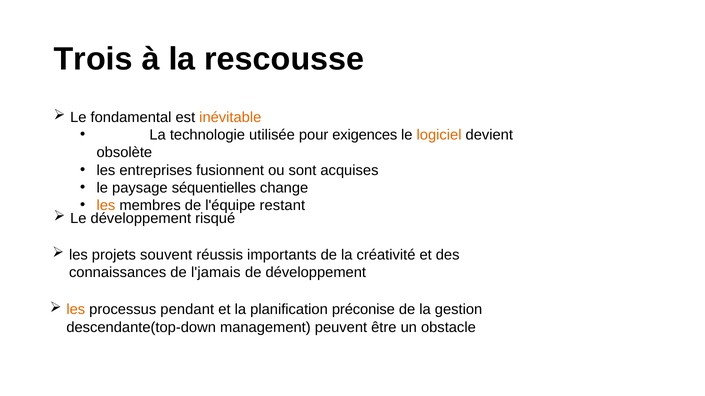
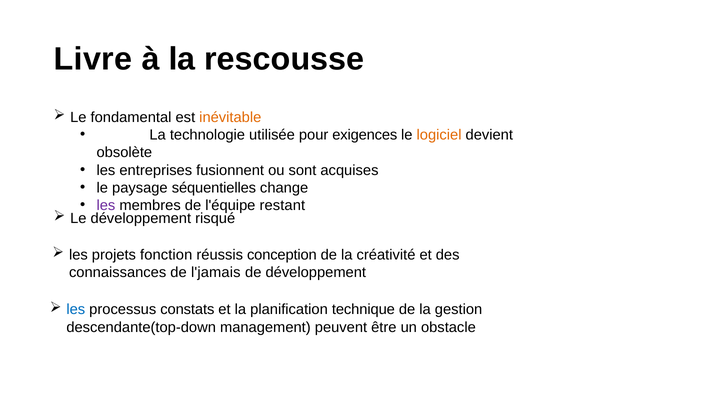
Trois: Trois -> Livre (93, 59)
les colour: orange -> purple (106, 206)
souvent: souvent -> fonction (166, 255)
importants: importants -> conception (282, 255)
les colour: orange -> blue (76, 310)
pendant: pendant -> constats (187, 310)
préconise: préconise -> technique (363, 310)
